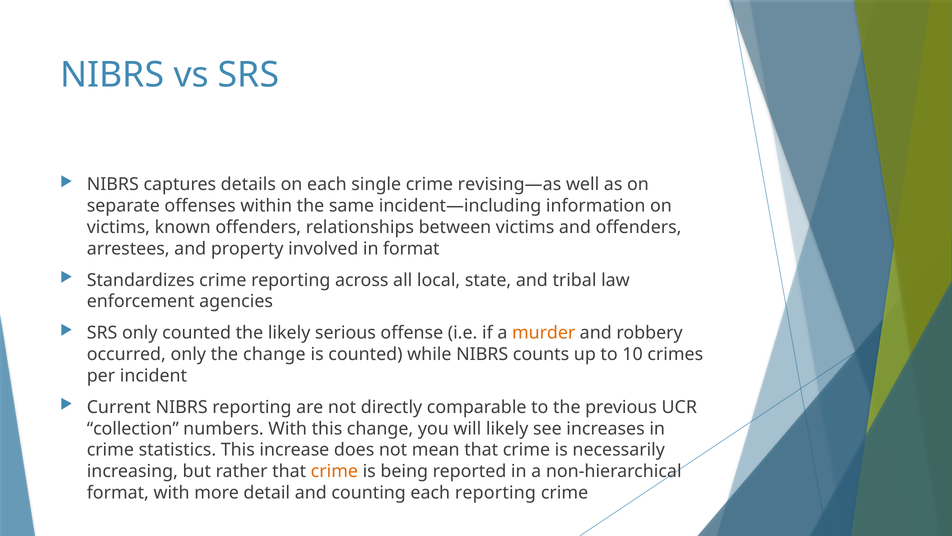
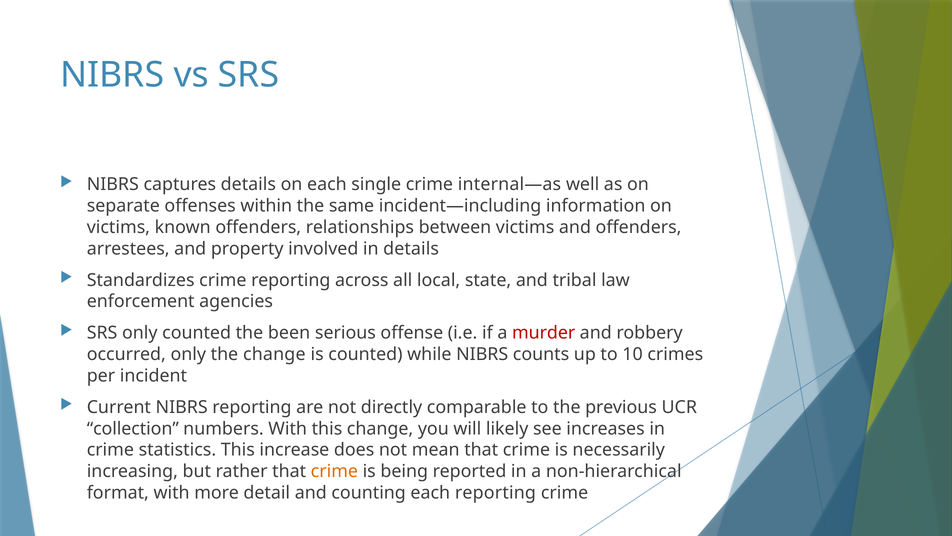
revising—as: revising—as -> internal—as (509, 184)
in format: format -> details (411, 249)
the likely: likely -> been (289, 333)
murder colour: orange -> red (544, 333)
